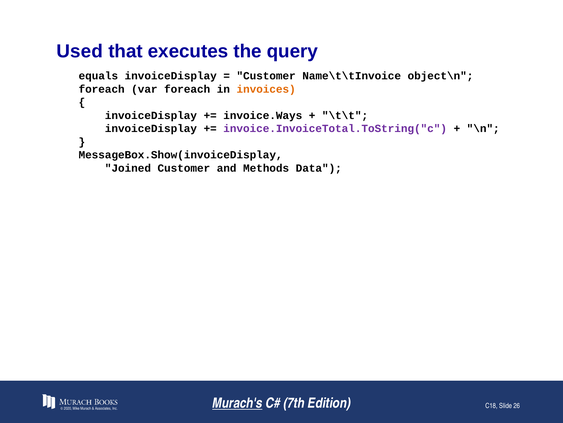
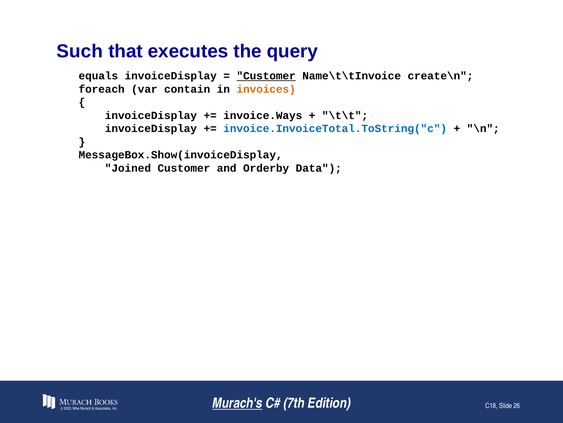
Used: Used -> Such (80, 51)
Customer underline: none -> present (266, 76)
object\n: object\n -> create\n (440, 76)
var foreach: foreach -> contain (187, 89)
invoice.InvoiceTotal.ToString("c colour: purple -> blue (335, 128)
Methods: Methods -> Orderby (266, 168)
